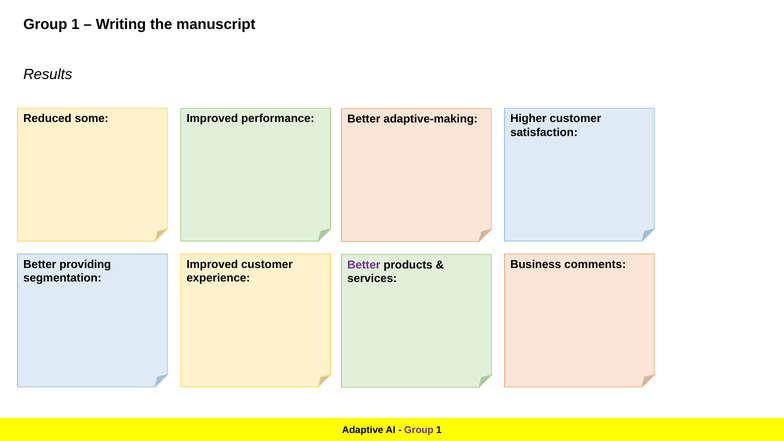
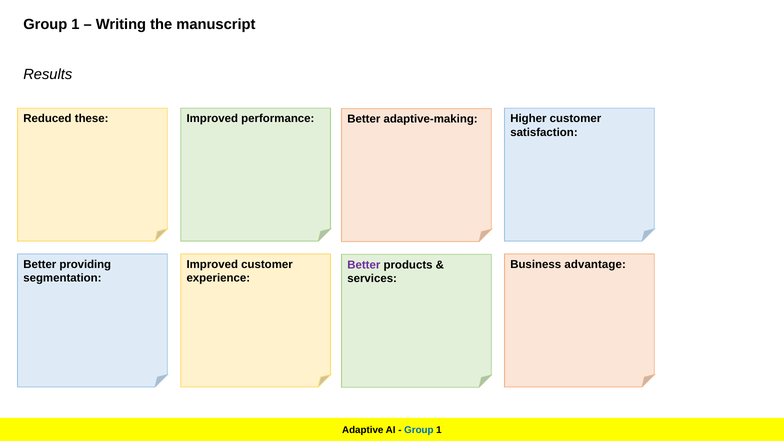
some: some -> these (92, 119)
comments: comments -> advantage (595, 264)
Group colour: purple -> blue (419, 430)
